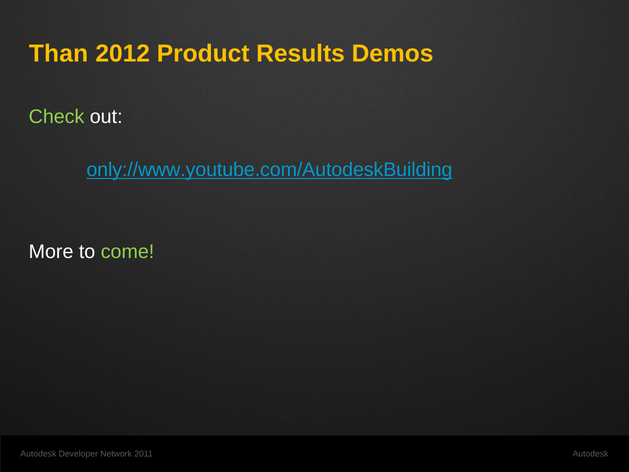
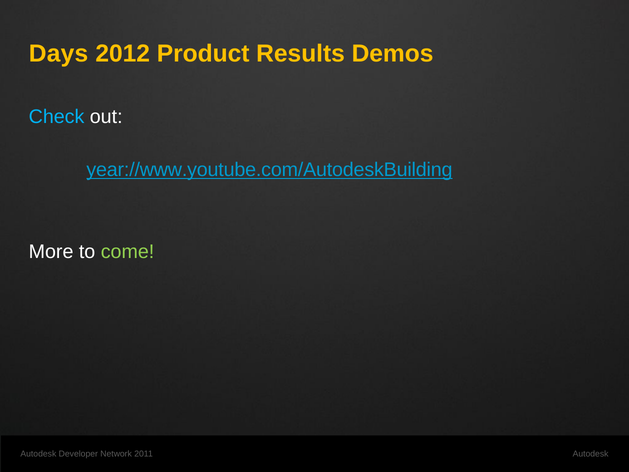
Than: Than -> Days (59, 54)
Check colour: light green -> light blue (57, 117)
only://www.youtube.com/AutodeskBuilding: only://www.youtube.com/AutodeskBuilding -> year://www.youtube.com/AutodeskBuilding (269, 170)
